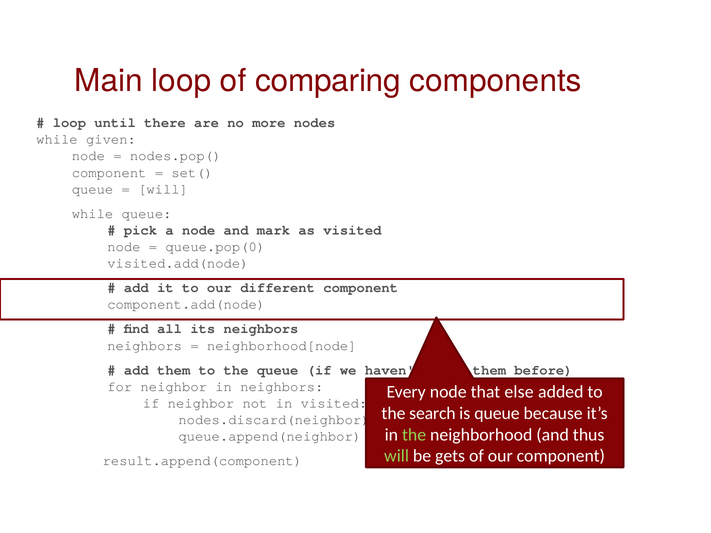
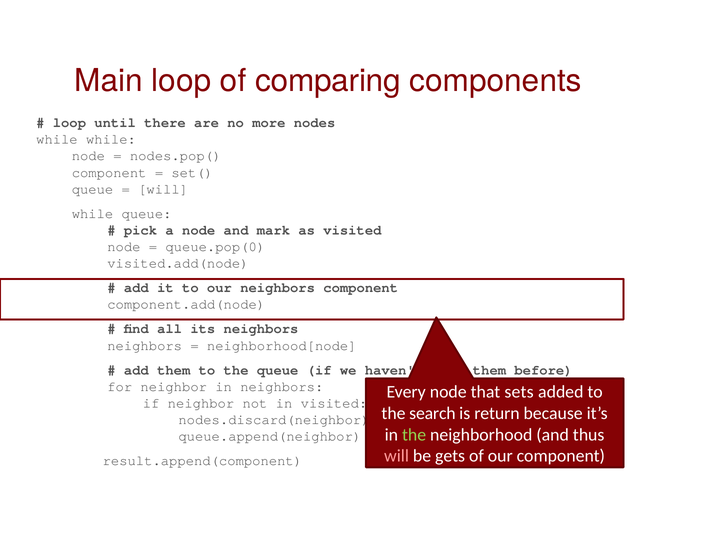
while given: given -> while (111, 139)
our different: different -> neighbors (278, 288)
else: else -> sets (519, 392)
is queue: queue -> return (497, 414)
will colour: light green -> pink (397, 456)
